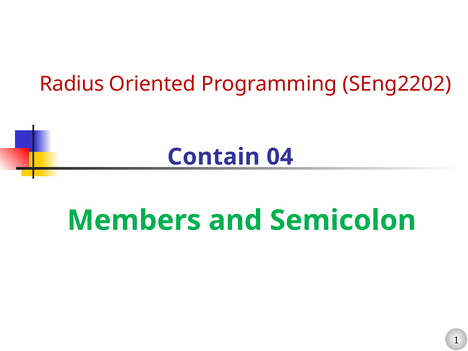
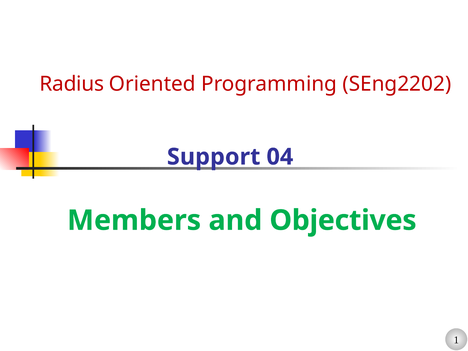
Contain: Contain -> Support (214, 157)
Semicolon: Semicolon -> Objectives (343, 220)
